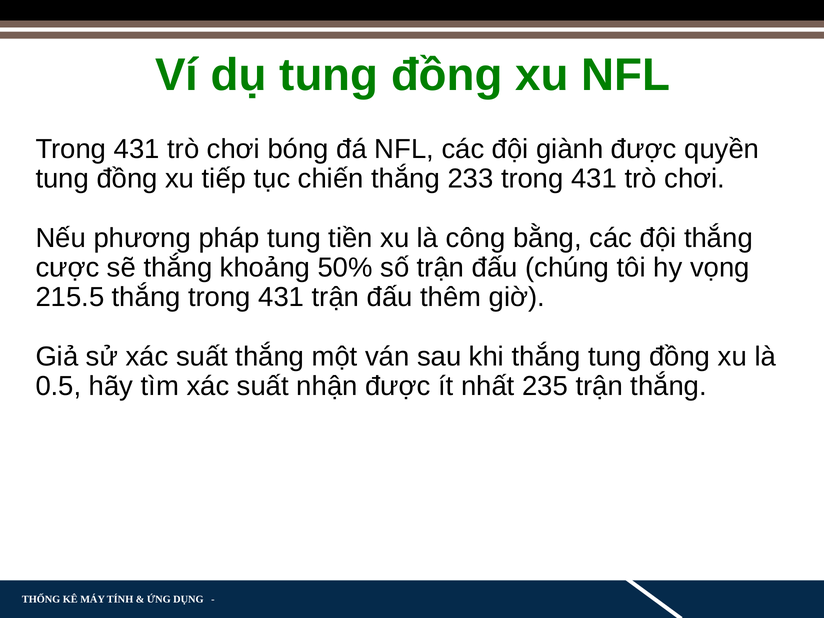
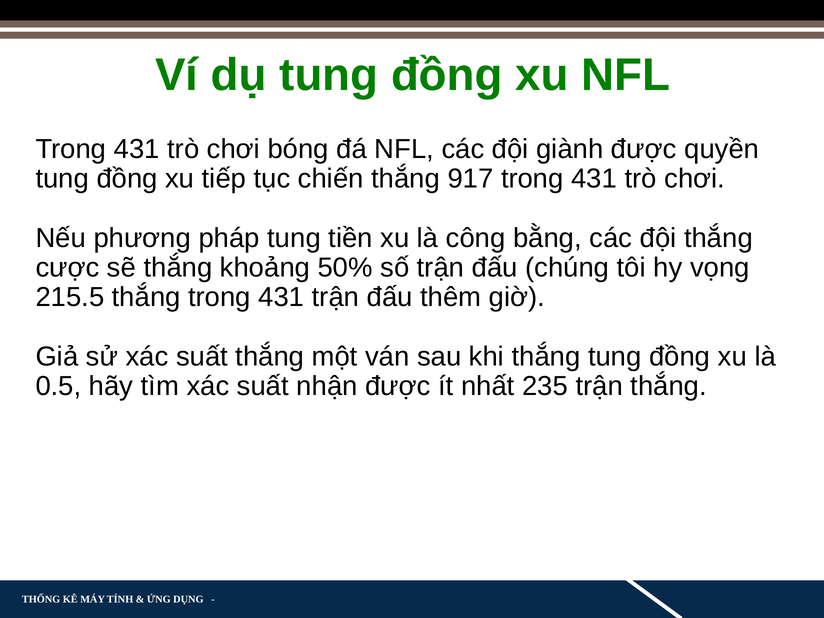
233: 233 -> 917 (470, 179)
